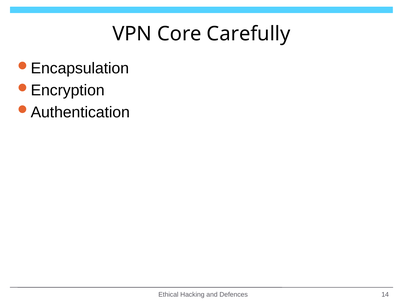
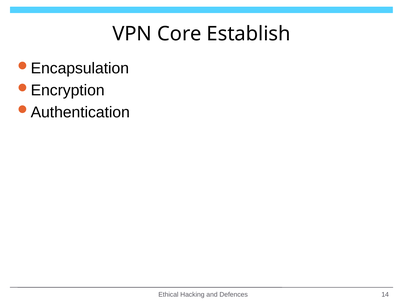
Carefully: Carefully -> Establish (249, 34)
